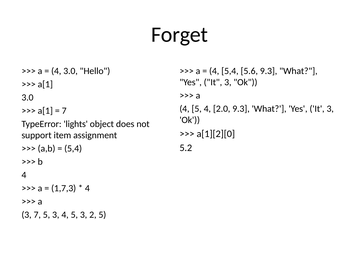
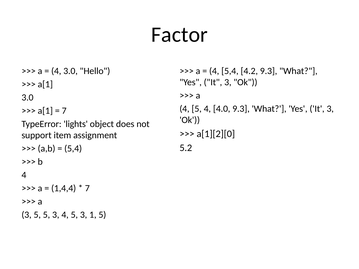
Forget: Forget -> Factor (179, 35)
5.6: 5.6 -> 4.2 (249, 71)
2.0: 2.0 -> 4.0 (222, 109)
1,7,3: 1,7,3 -> 1,4,4 (64, 188)
4: 4 -> 7 (87, 188)
3 7: 7 -> 5 (37, 215)
2: 2 -> 1 (93, 215)
